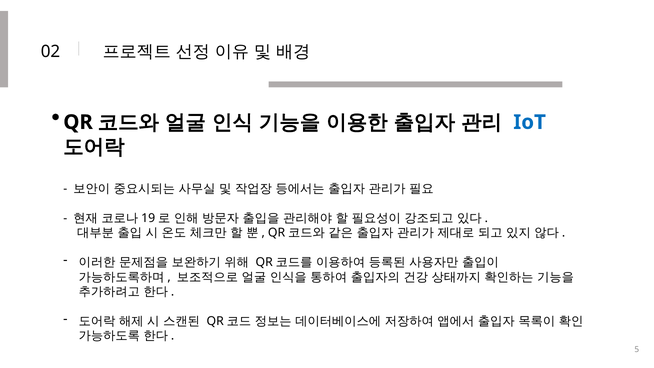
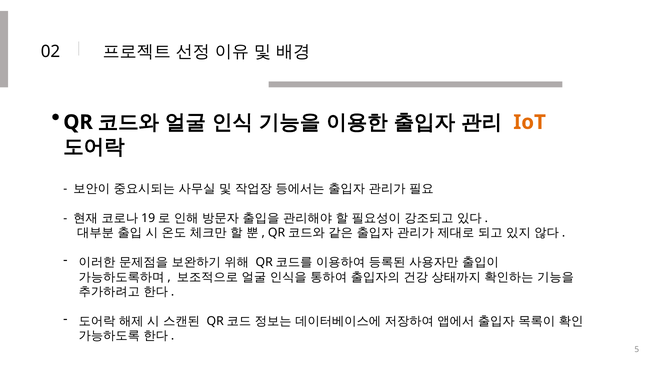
IoT colour: blue -> orange (530, 122)
